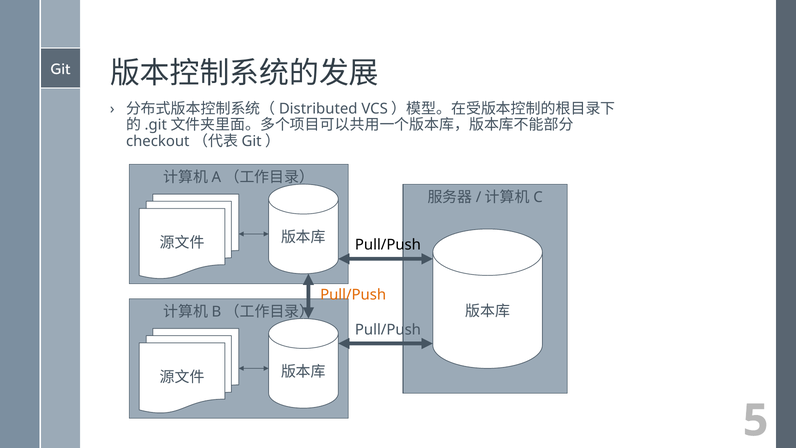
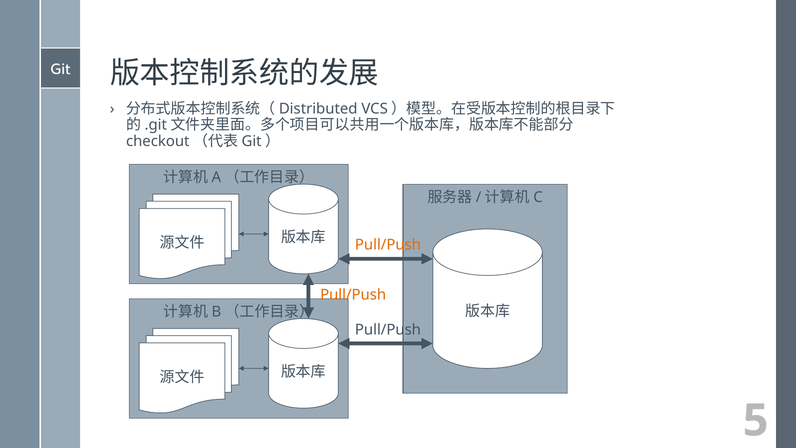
Pull/Push colour: black -> orange (388, 245)
